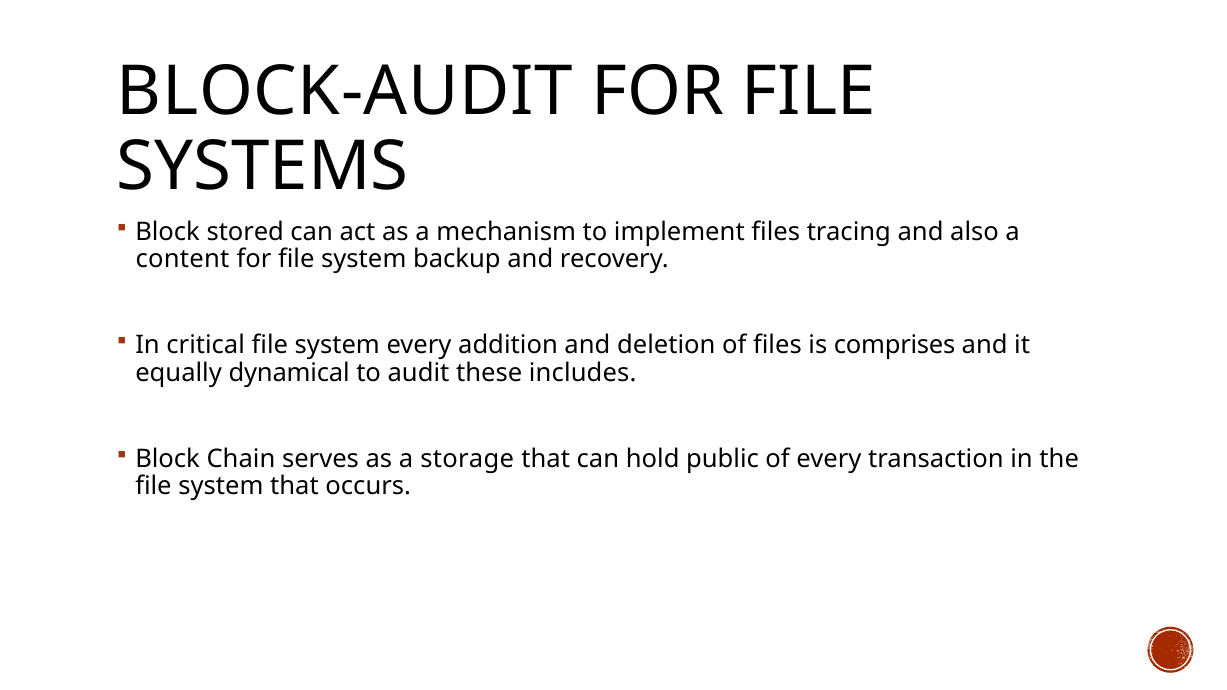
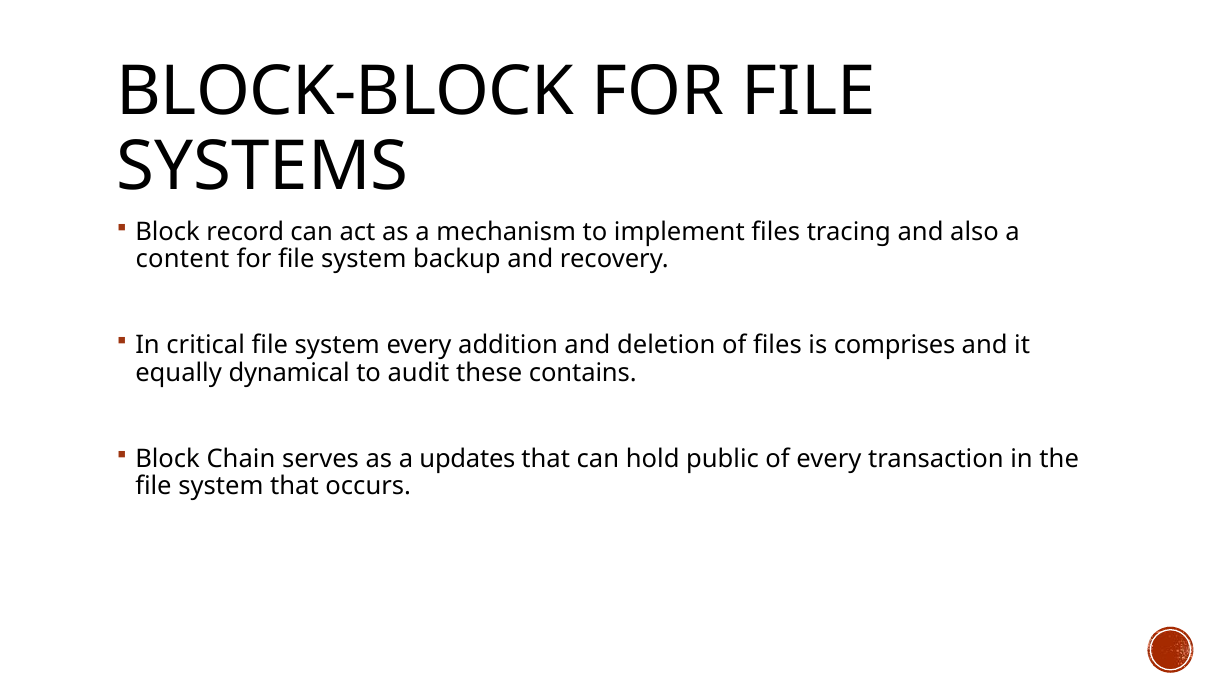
BLOCK-AUDIT: BLOCK-AUDIT -> BLOCK-BLOCK (346, 92)
stored: stored -> record (245, 232)
includes: includes -> contains (583, 373)
storage: storage -> updates (467, 459)
